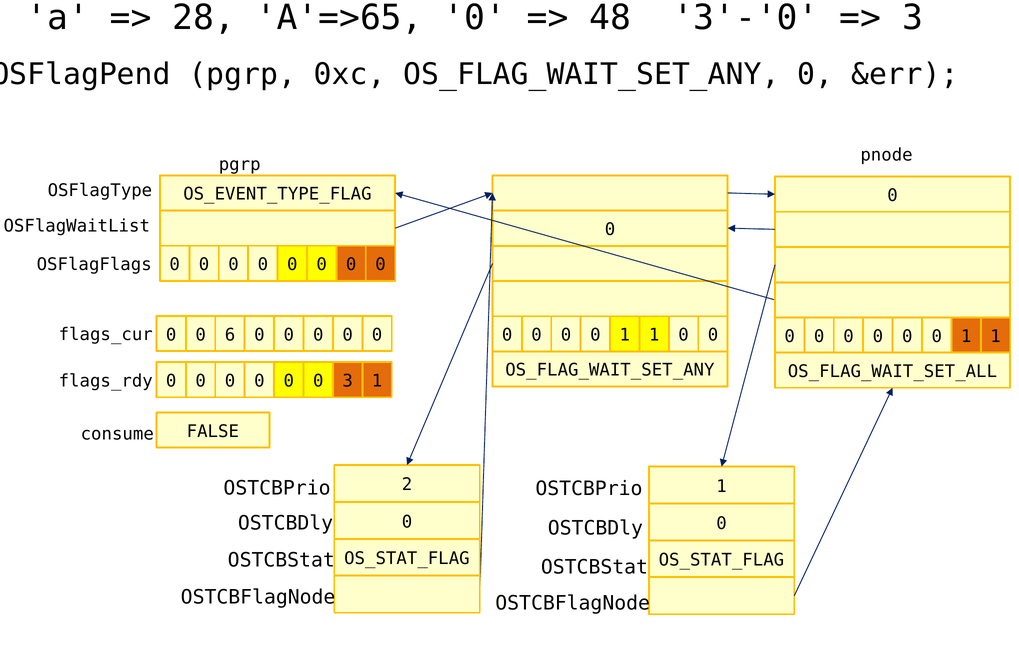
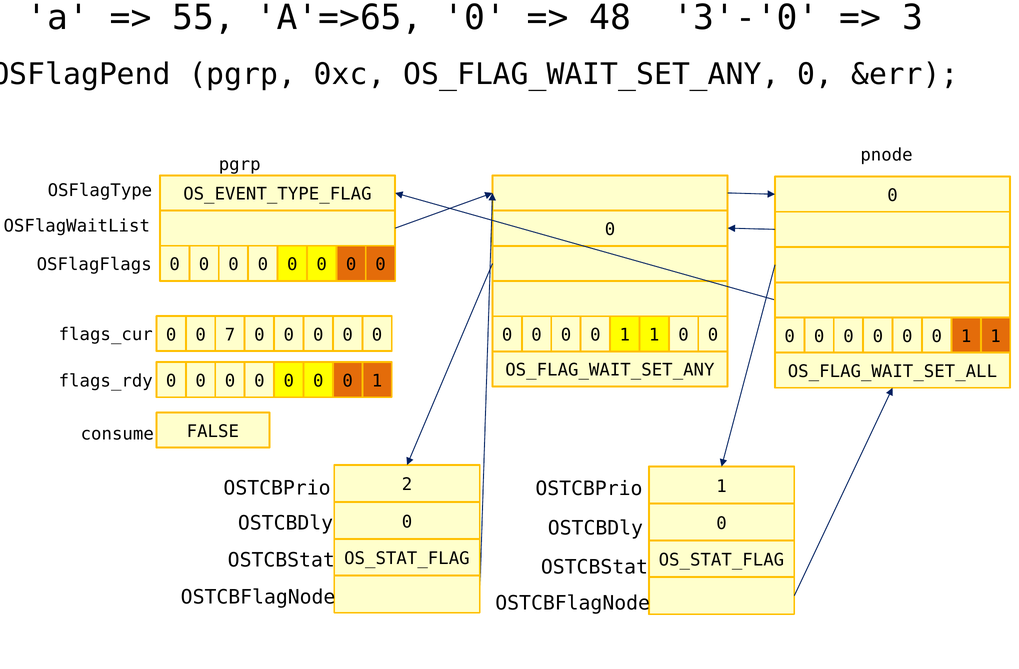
28: 28 -> 55 (204, 18)
6: 6 -> 7 (230, 335)
3: 3 -> 0 (348, 381)
